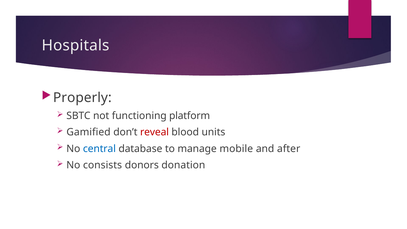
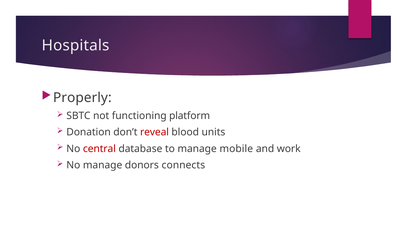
Gamified: Gamified -> Donation (89, 132)
central colour: blue -> red (99, 149)
after: after -> work (289, 149)
No consists: consists -> manage (103, 165)
donation: donation -> connects (183, 165)
